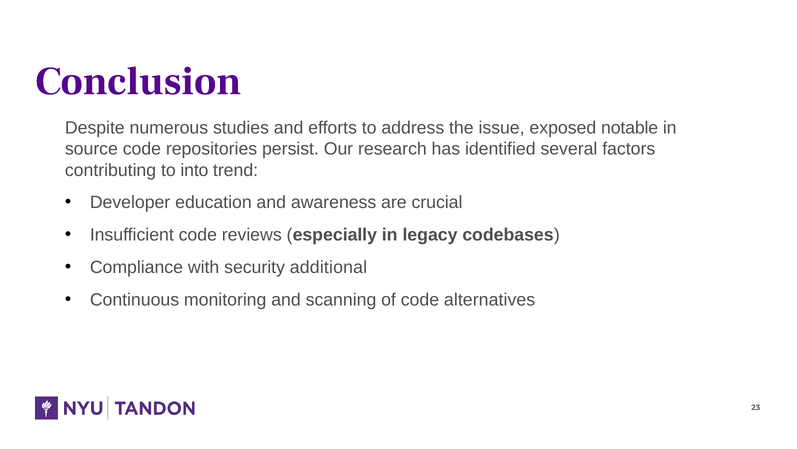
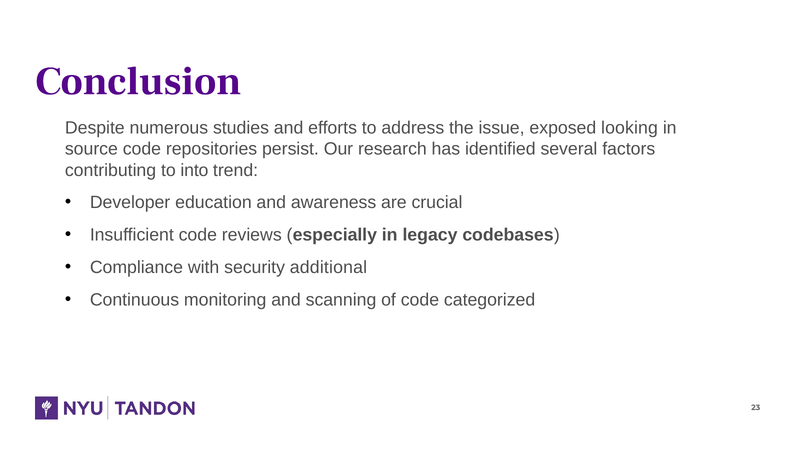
notable: notable -> looking (629, 127)
alternatives: alternatives -> categorized (490, 299)
